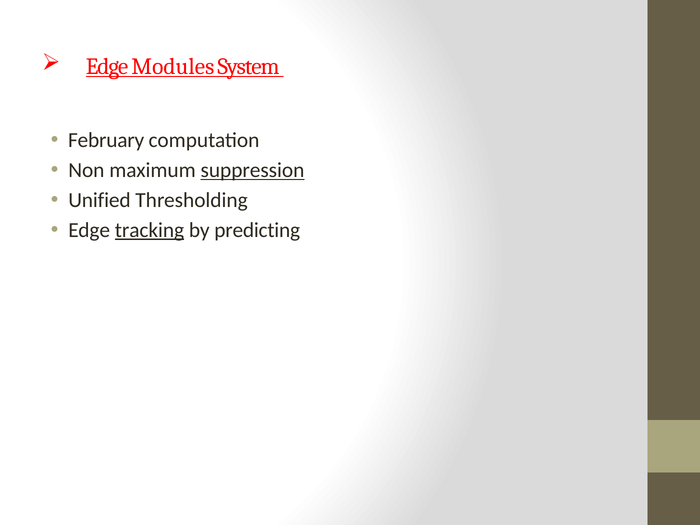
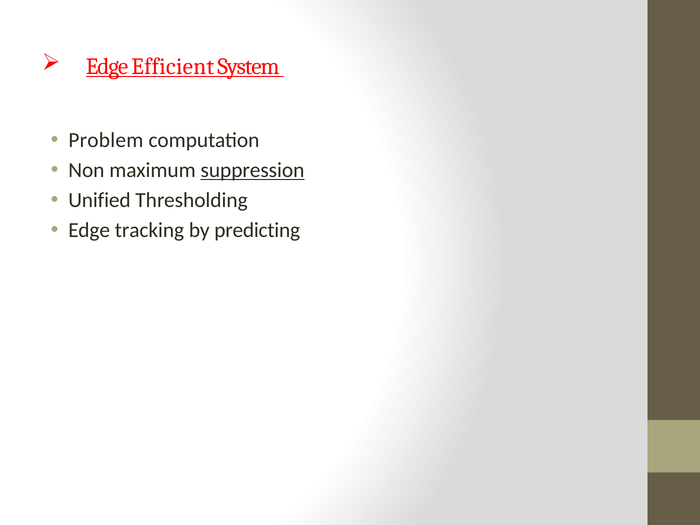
Modules: Modules -> Efficient (173, 66)
February: February -> Problem (106, 140)
tracking underline: present -> none (149, 230)
